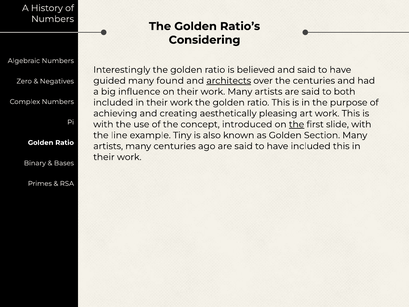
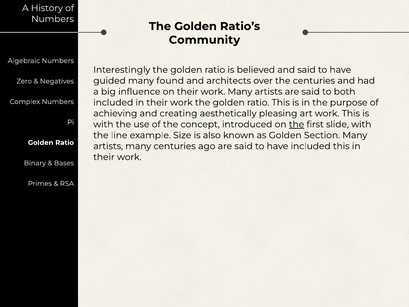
Considering: Considering -> Community (204, 40)
architects underline: present -> none (229, 81)
Tiny: Tiny -> Size (182, 135)
